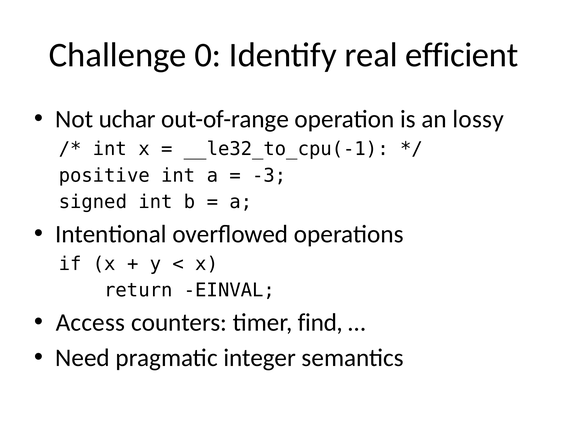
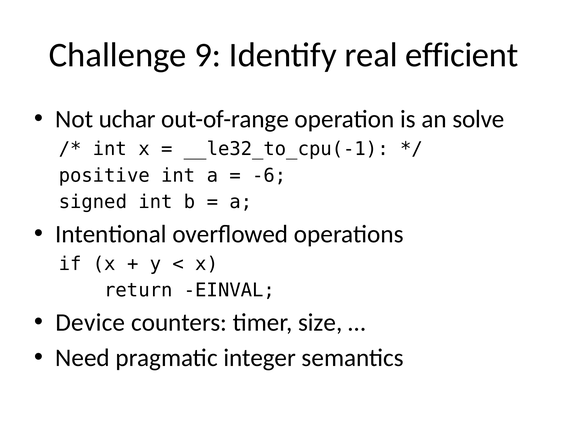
0: 0 -> 9 (208, 55)
lossy: lossy -> solve (478, 119)
-3: -3 -> -6 (269, 175)
Access: Access -> Device (90, 322)
find: find -> size (320, 322)
